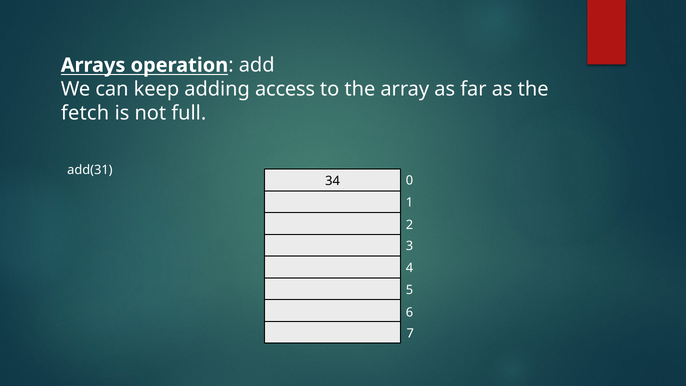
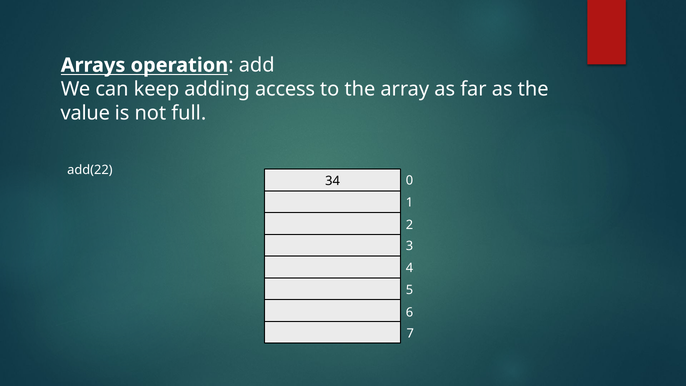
fetch: fetch -> value (85, 113)
add(31: add(31 -> add(22 (90, 170)
